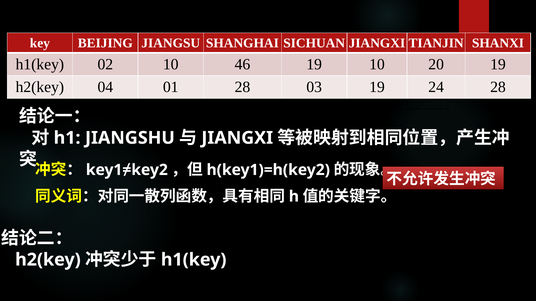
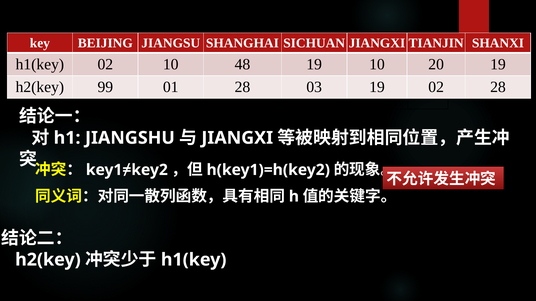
46: 46 -> 48 (242, 64)
04: 04 -> 99 (105, 87)
19 24: 24 -> 02 (436, 87)
